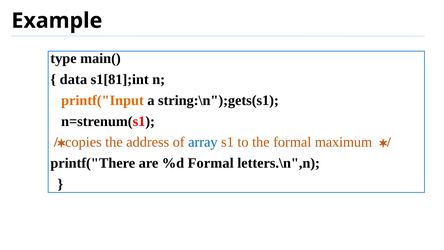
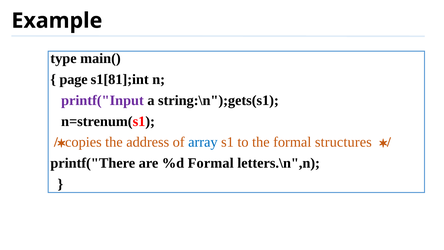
data: data -> page (74, 79)
printf("Input colour: orange -> purple (102, 100)
maximum: maximum -> structures (343, 142)
